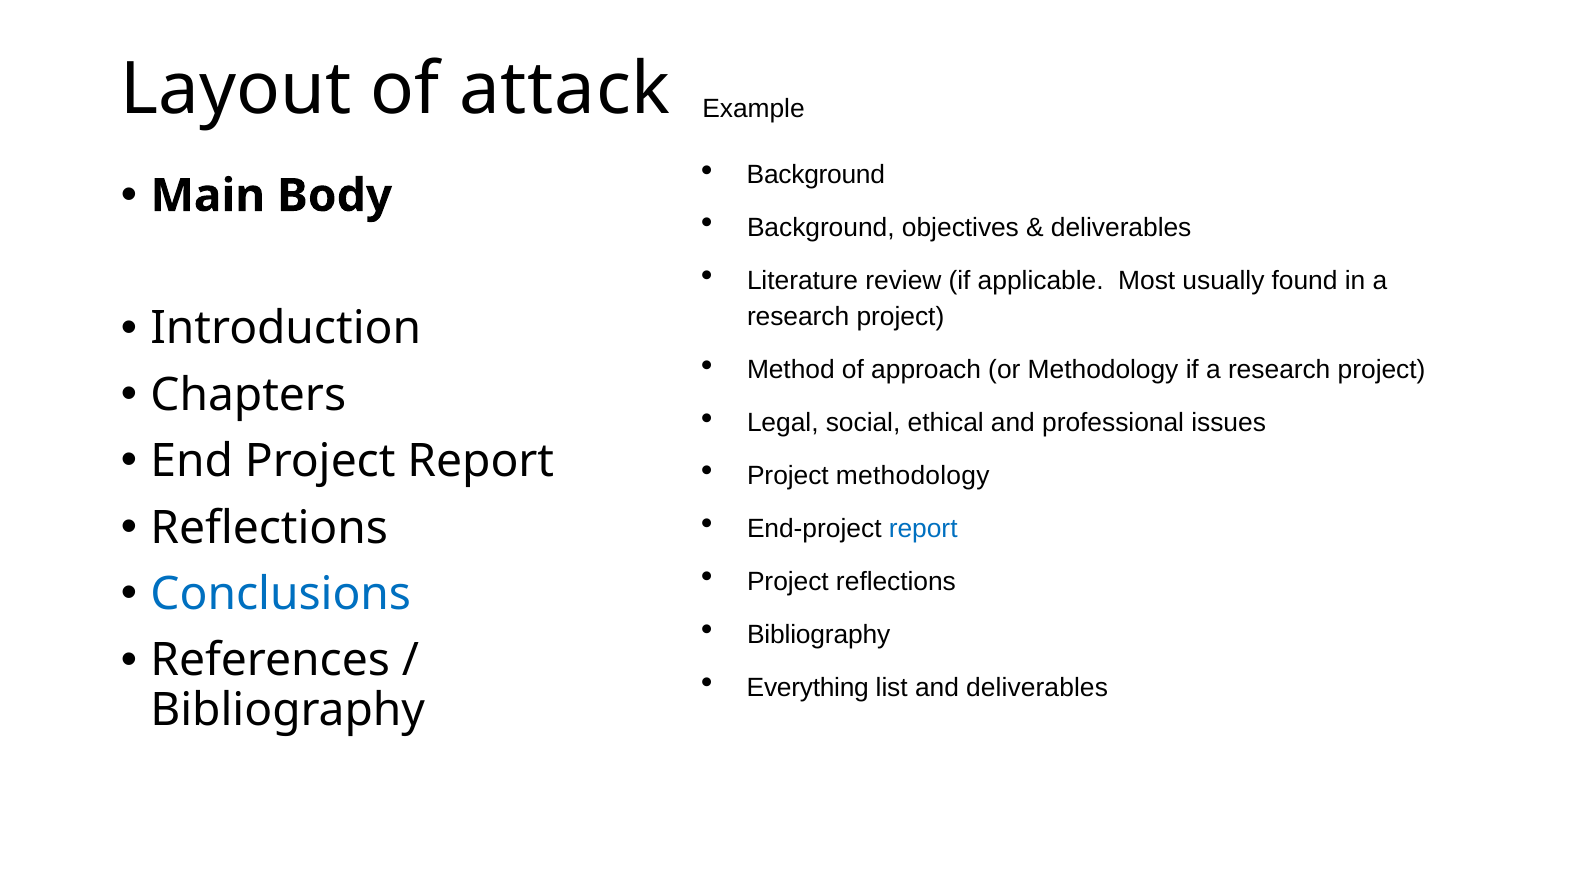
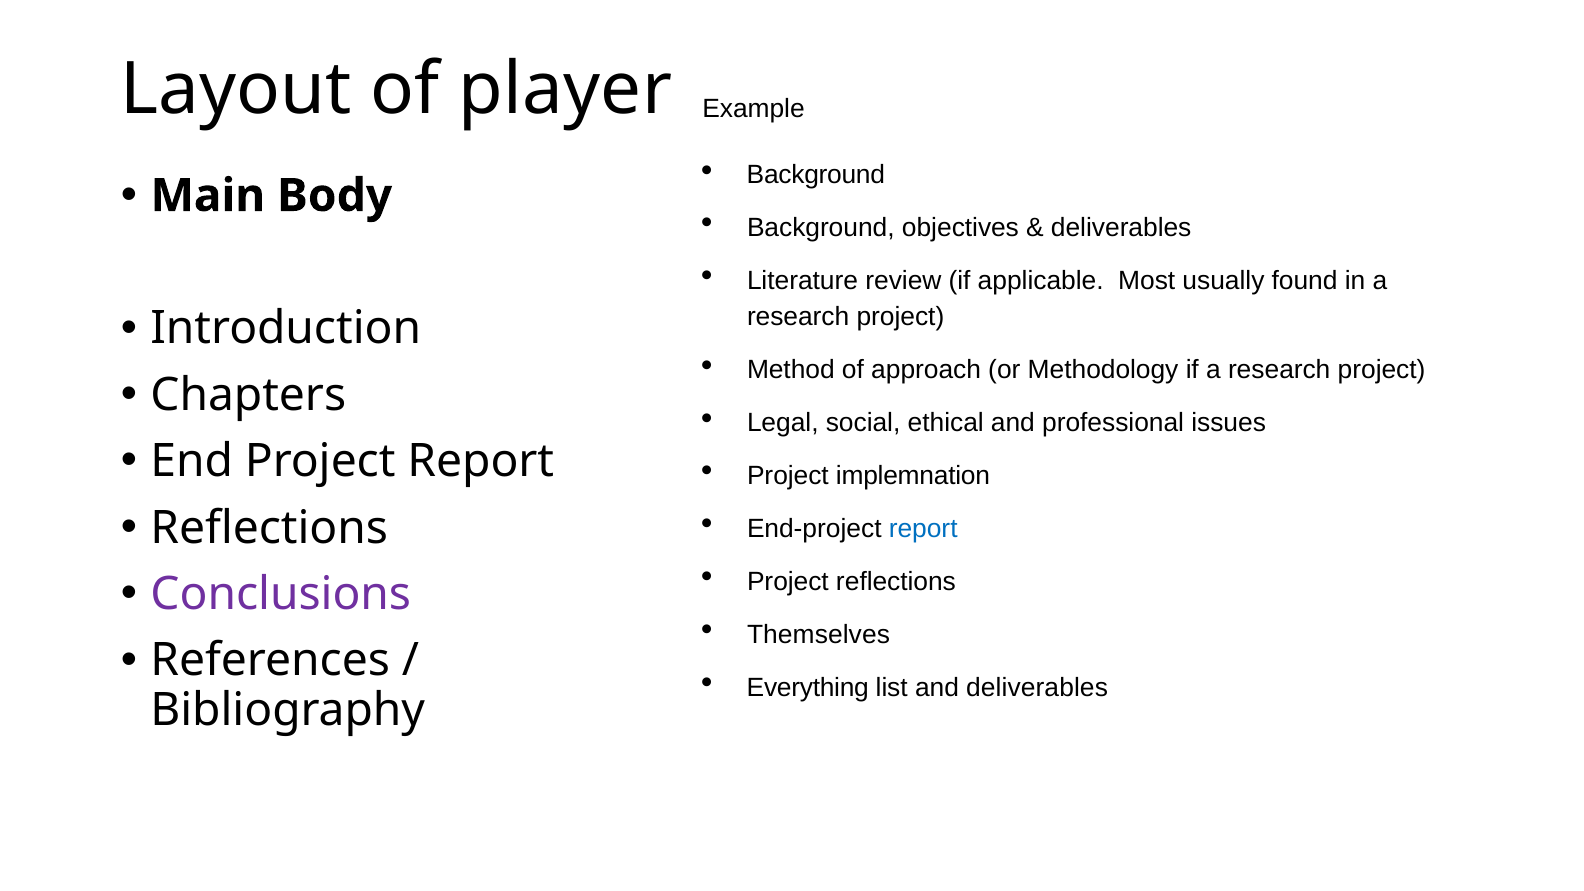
attack: attack -> player (565, 90)
Project methodology: methodology -> implemnation (913, 476)
Conclusions colour: blue -> purple (281, 594)
Bibliography: Bibliography -> Themselves (818, 634)
